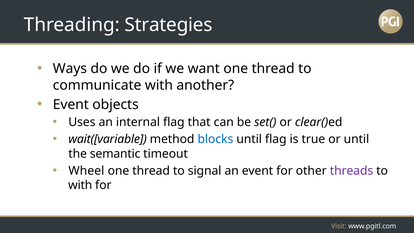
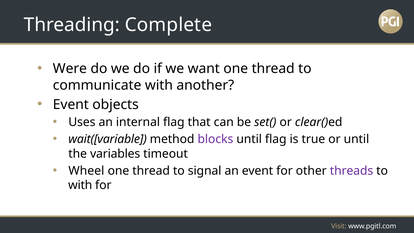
Strategies: Strategies -> Complete (168, 25)
Ways: Ways -> Were (70, 69)
blocks colour: blue -> purple (215, 139)
semantic: semantic -> variables (115, 154)
